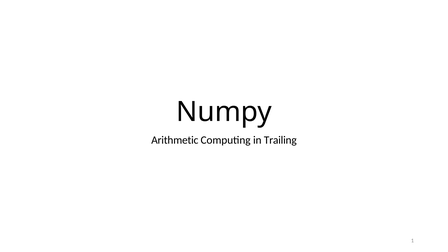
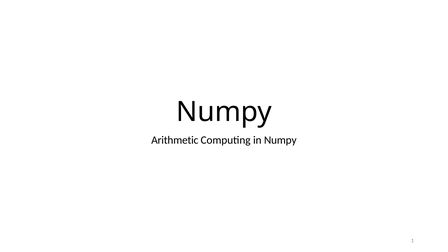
in Trailing: Trailing -> Numpy (280, 140)
